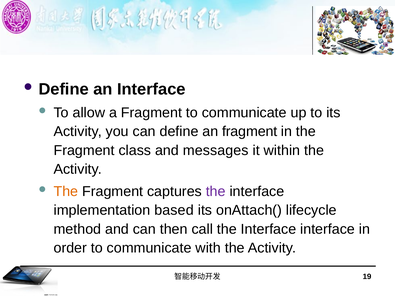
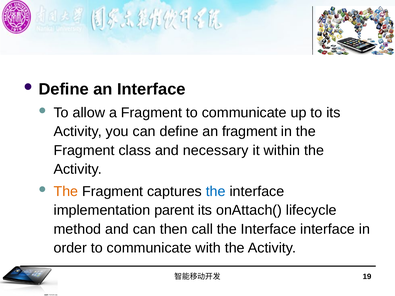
messages: messages -> necessary (216, 150)
the colour: purple -> blue (216, 192)
based: based -> parent (174, 210)
